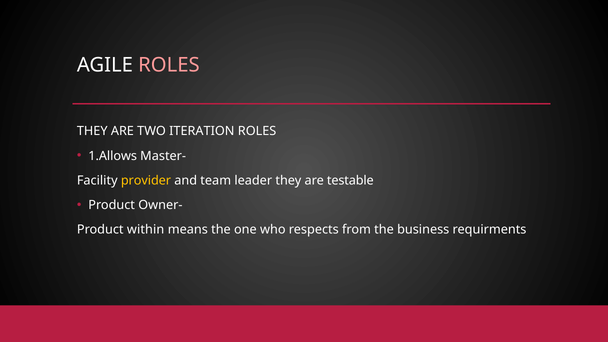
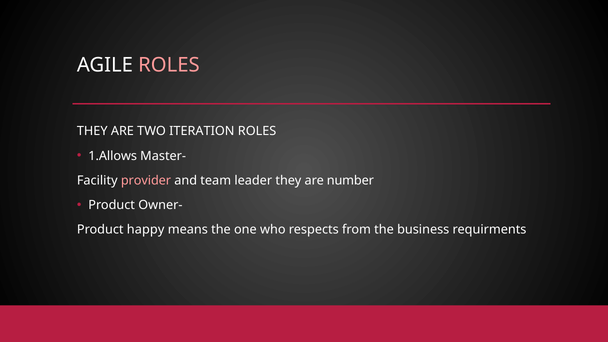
provider colour: yellow -> pink (146, 180)
testable: testable -> number (350, 180)
within: within -> happy (146, 230)
